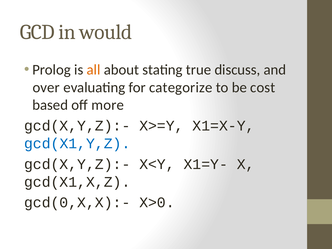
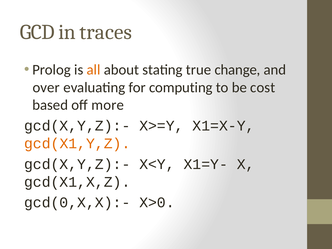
would: would -> traces (106, 32)
discuss: discuss -> change (237, 70)
categorize: categorize -> computing (181, 87)
gcd(X1,Y,Z colour: blue -> orange (77, 144)
